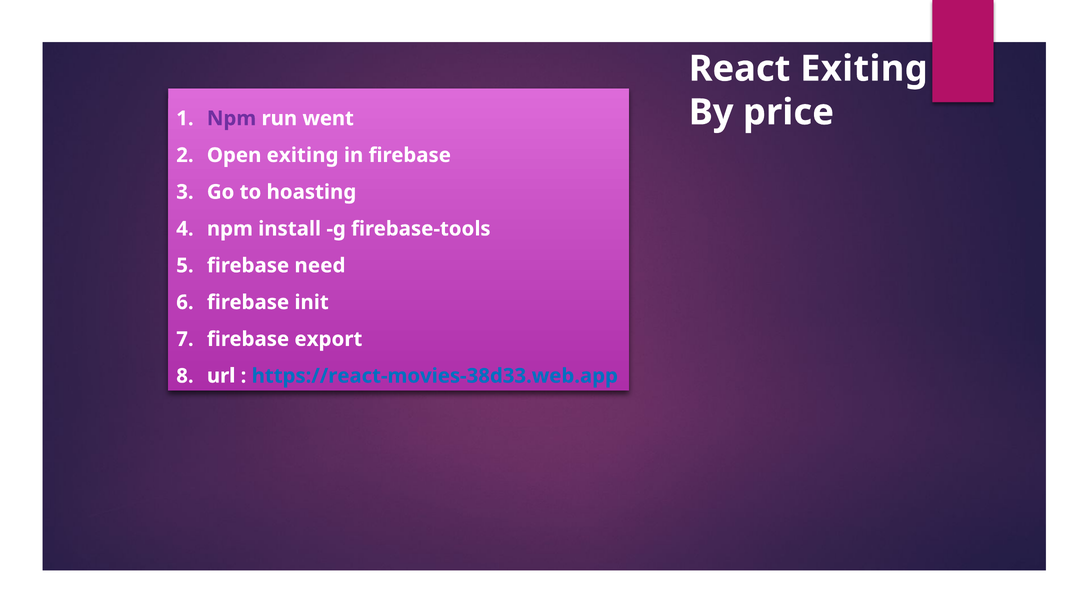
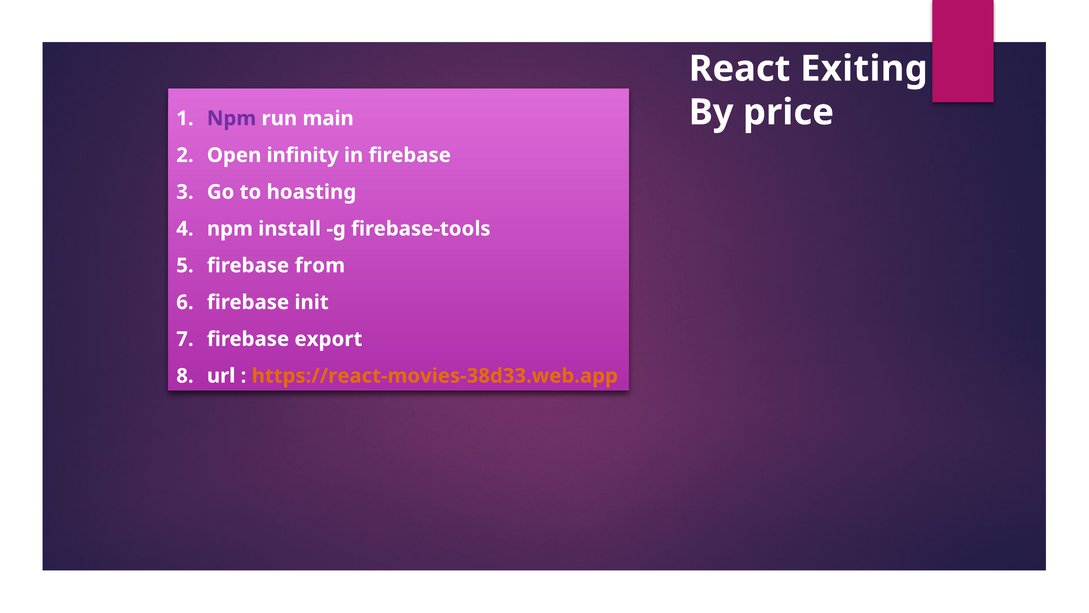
went: went -> main (328, 118)
Open exiting: exiting -> infinity (303, 155)
need: need -> from (320, 265)
https://react-movies-38d33.web.app colour: blue -> orange (435, 376)
